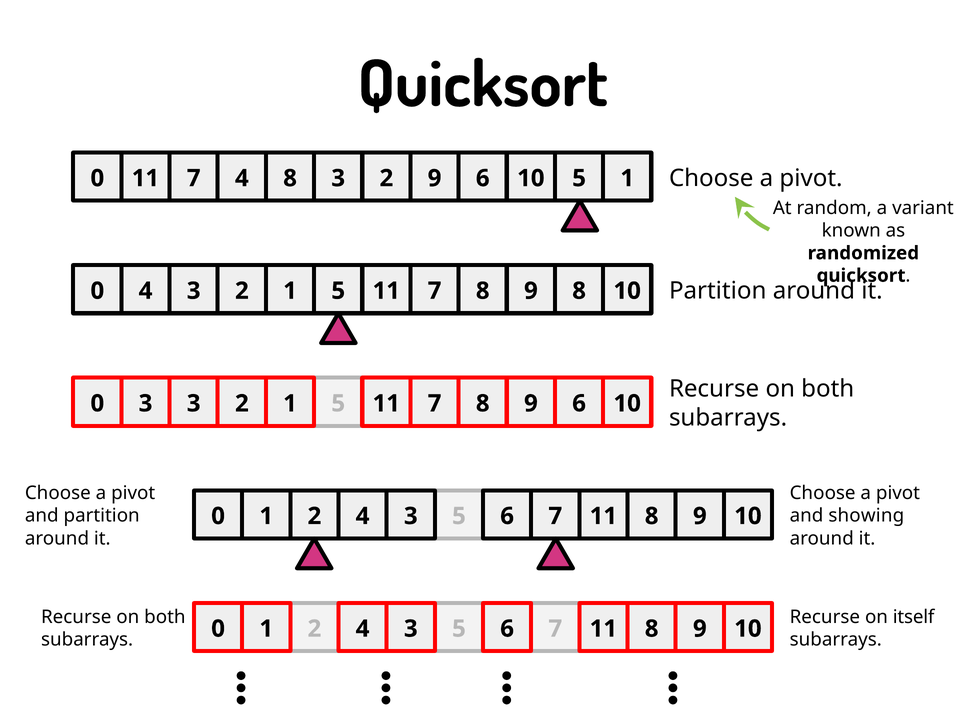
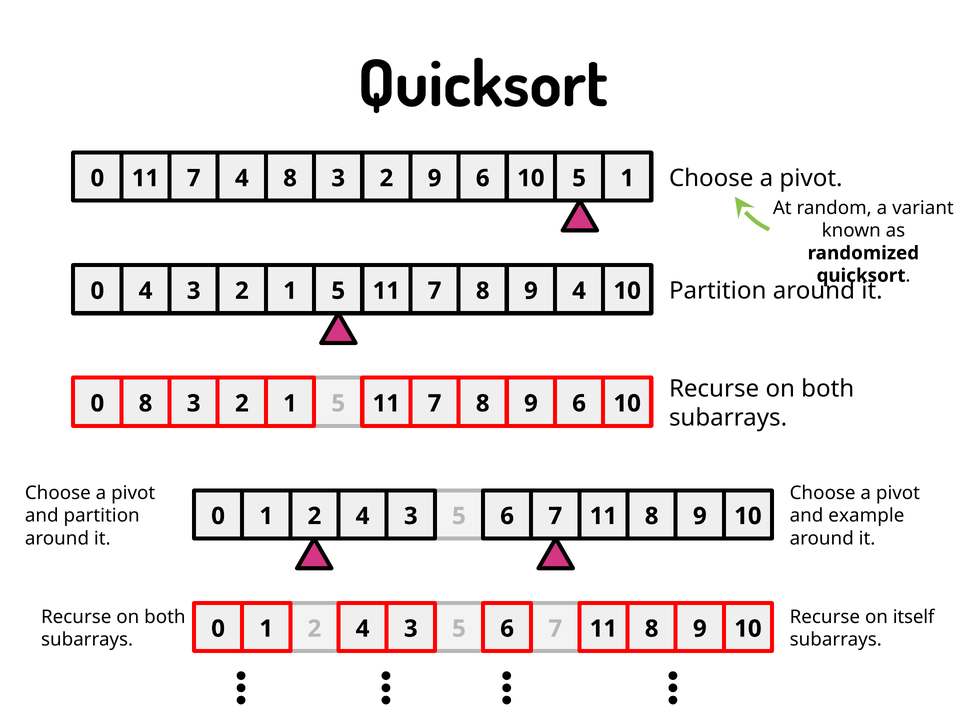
9 8: 8 -> 4 (579, 291)
0 3: 3 -> 8 (146, 404)
showing: showing -> example (866, 516)
